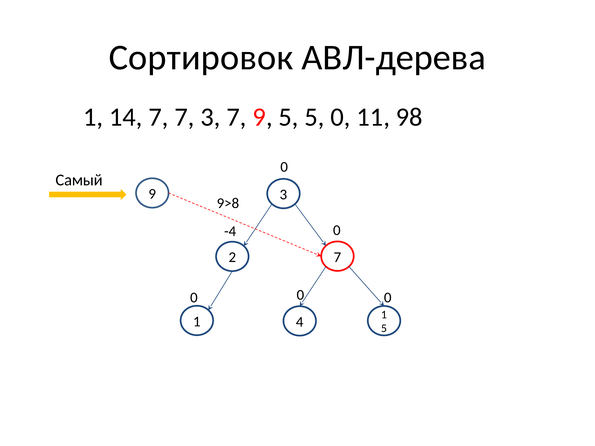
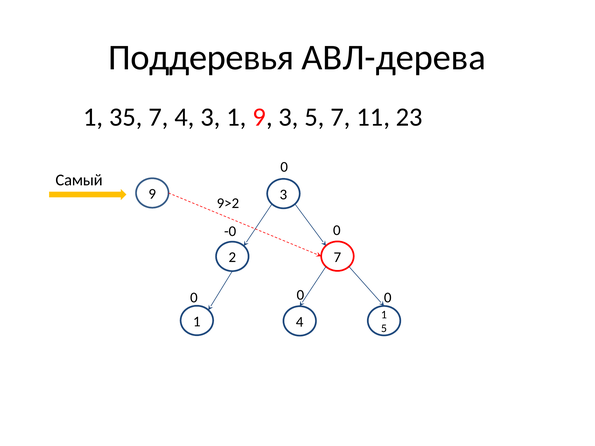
Сортировок: Сортировок -> Поддеревья (201, 58)
14: 14 -> 35 (126, 117)
7 7: 7 -> 4 (185, 117)
3 7: 7 -> 1 (236, 117)
9 5: 5 -> 3 (289, 117)
0: 0 -> 7 (341, 117)
98: 98 -> 23 (409, 117)
9>8: 9>8 -> 9>2 (228, 203)
-4: -4 -> -0 (230, 231)
